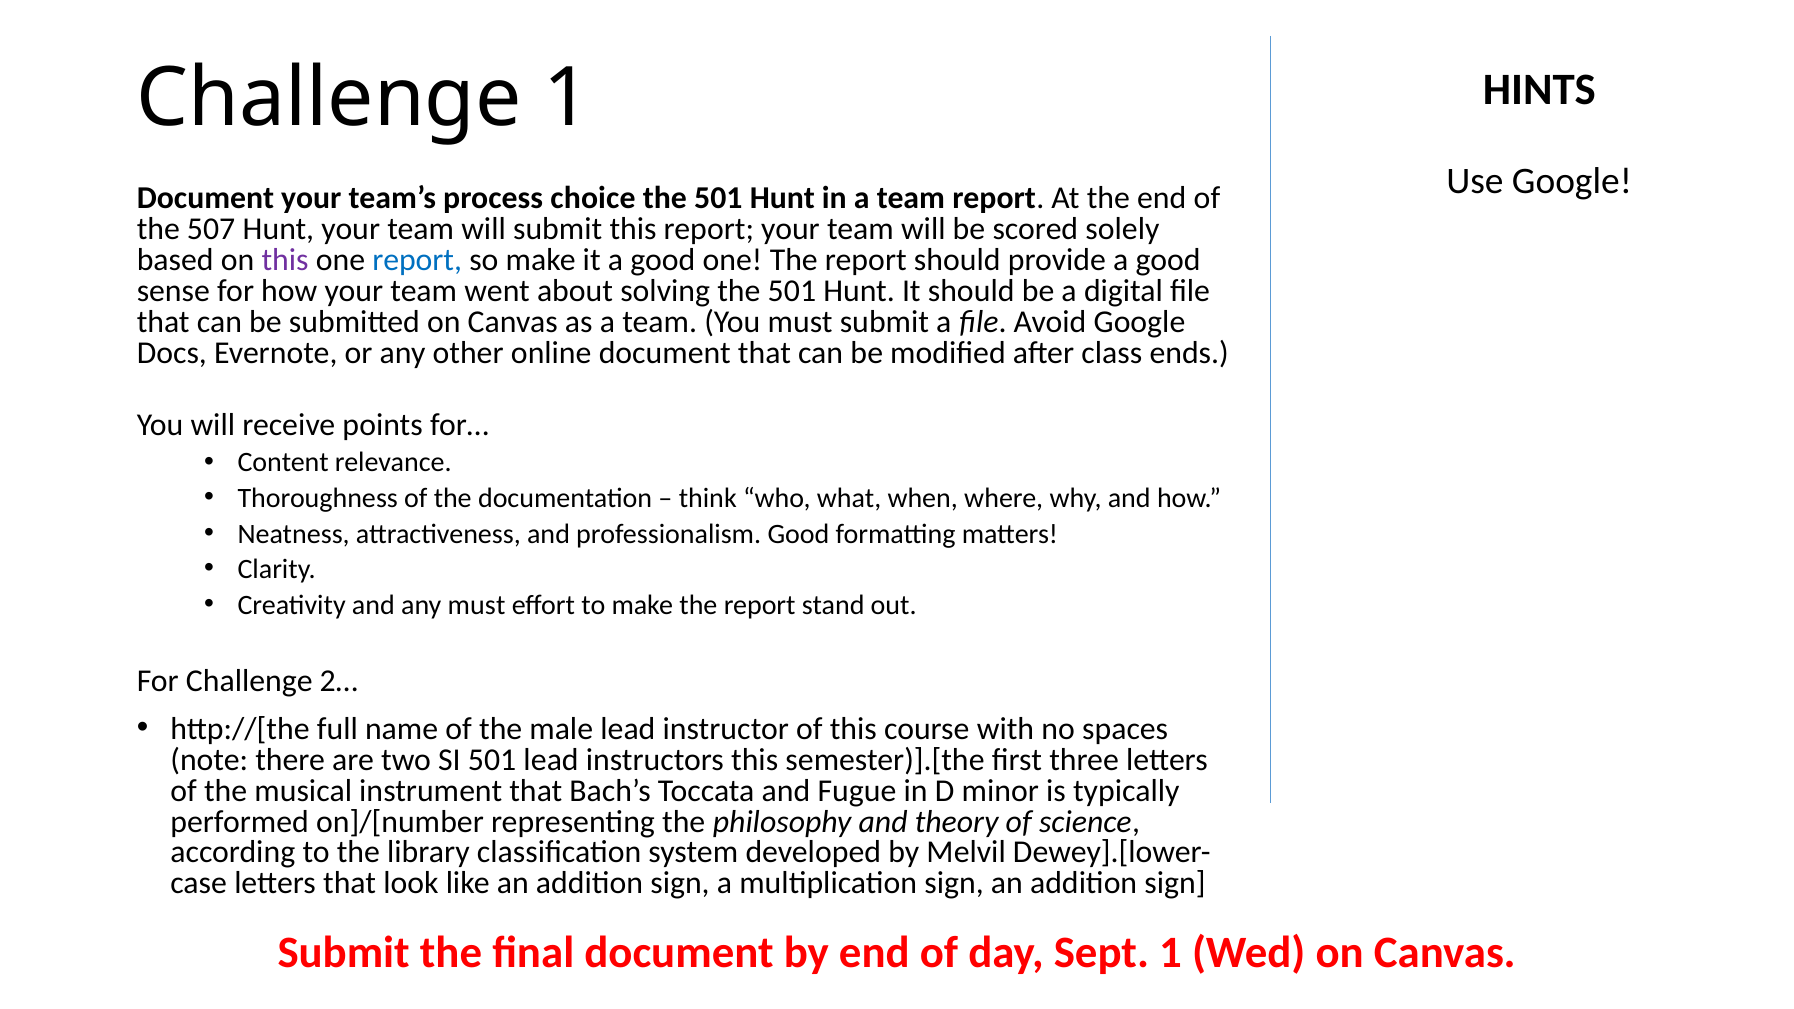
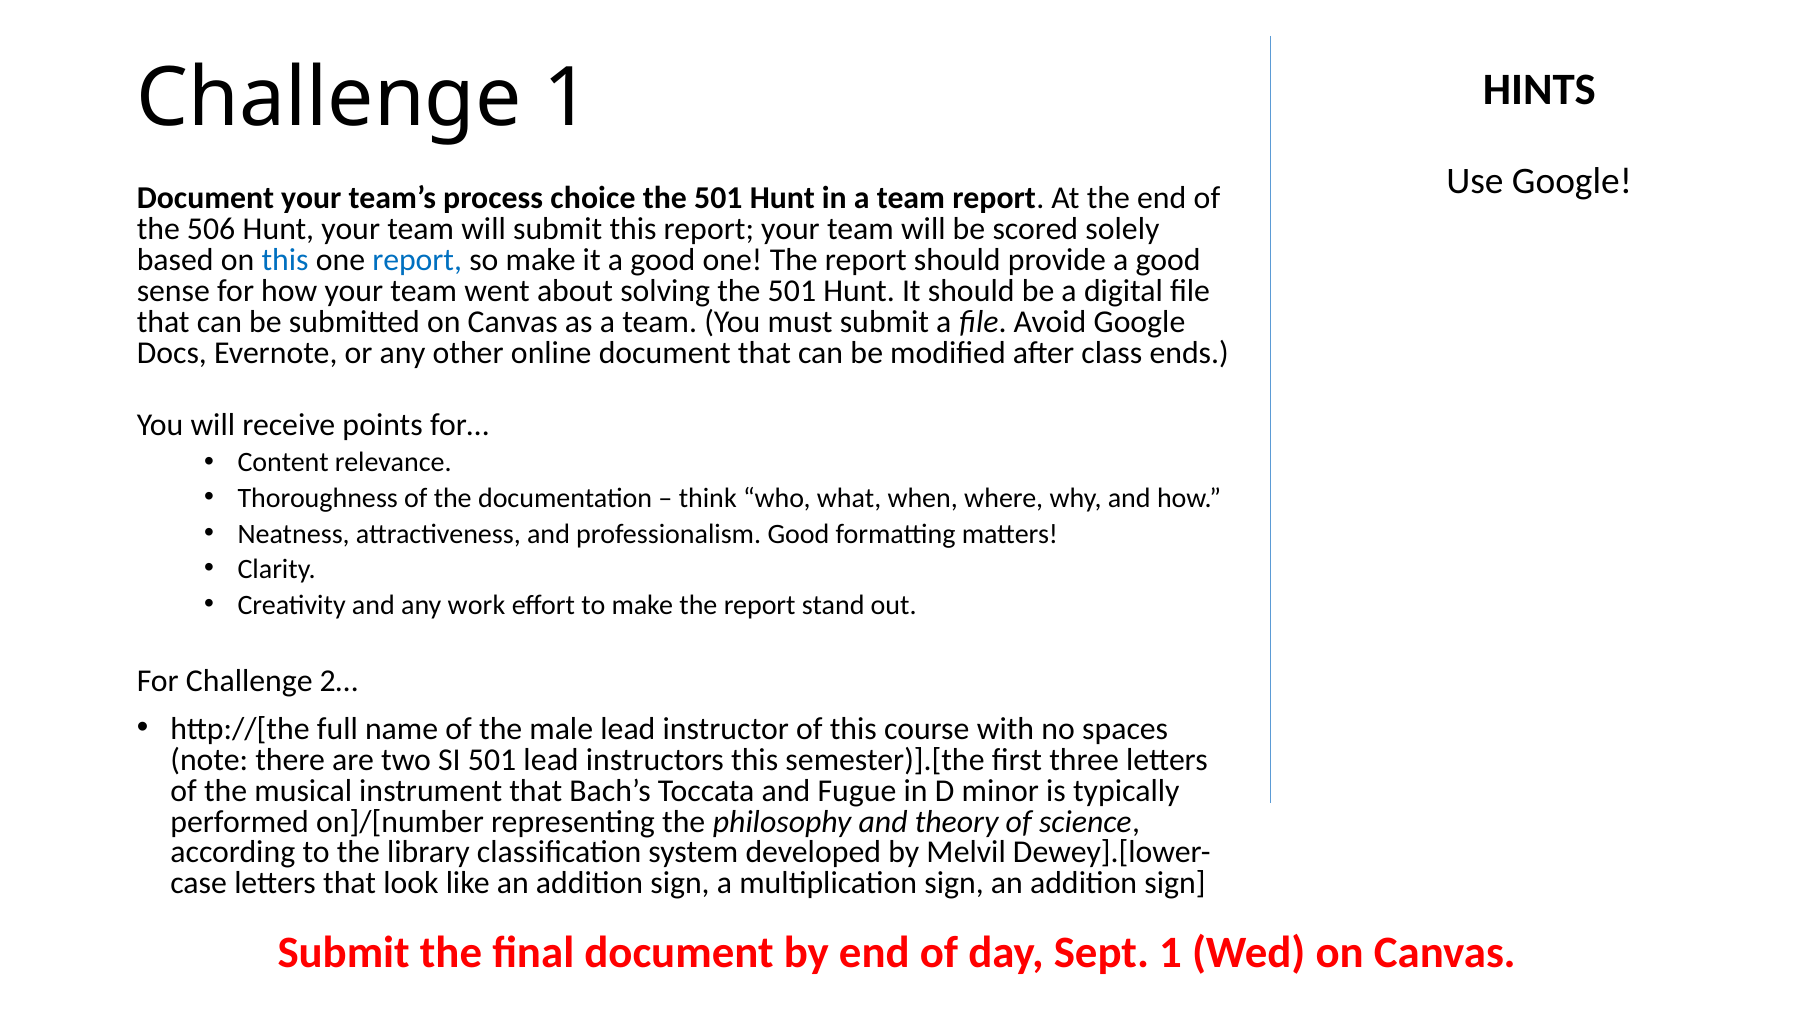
507: 507 -> 506 (211, 229)
this colour: purple -> blue (285, 260)
any must: must -> work (477, 605)
